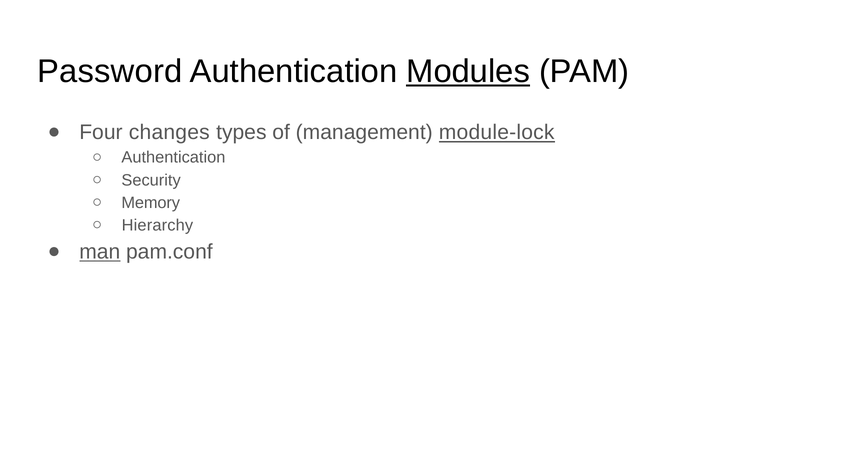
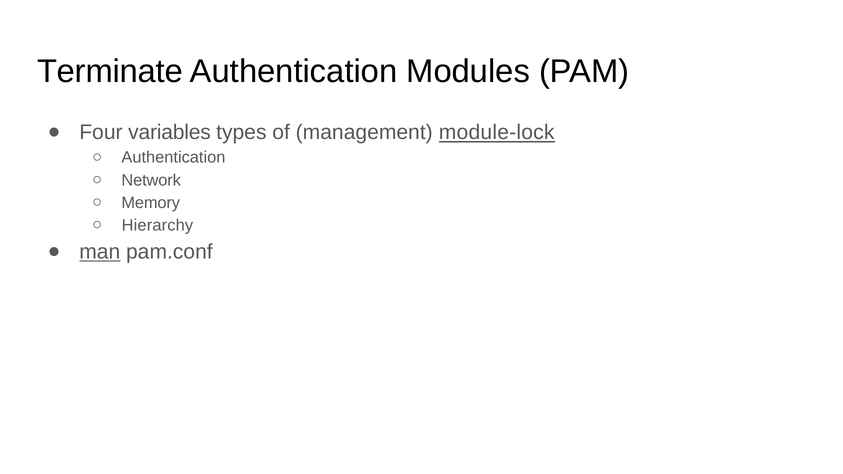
Password: Password -> Terminate (110, 71)
Modules underline: present -> none (468, 71)
changes: changes -> variables (170, 133)
Security: Security -> Network (151, 180)
